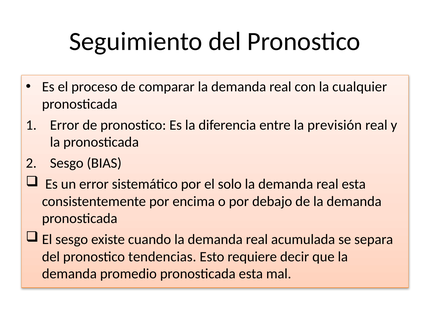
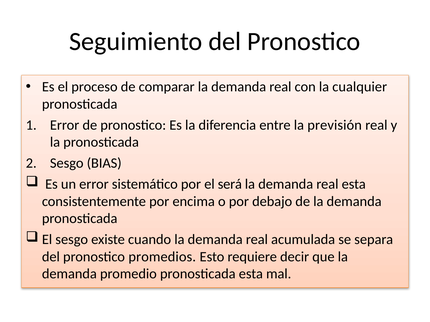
solo: solo -> será (230, 184)
tendencias: tendencias -> promedios (162, 257)
